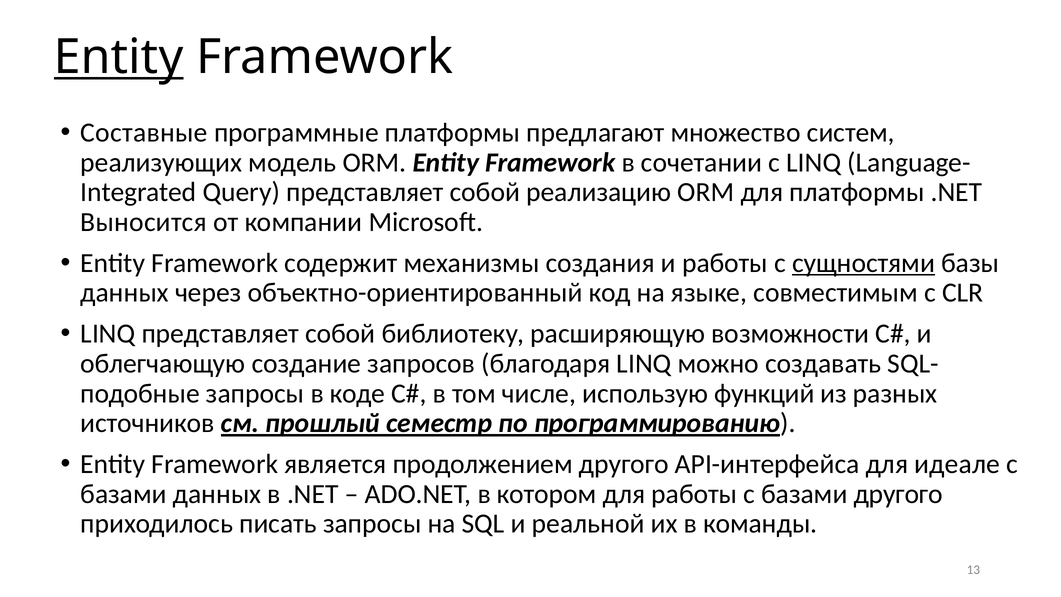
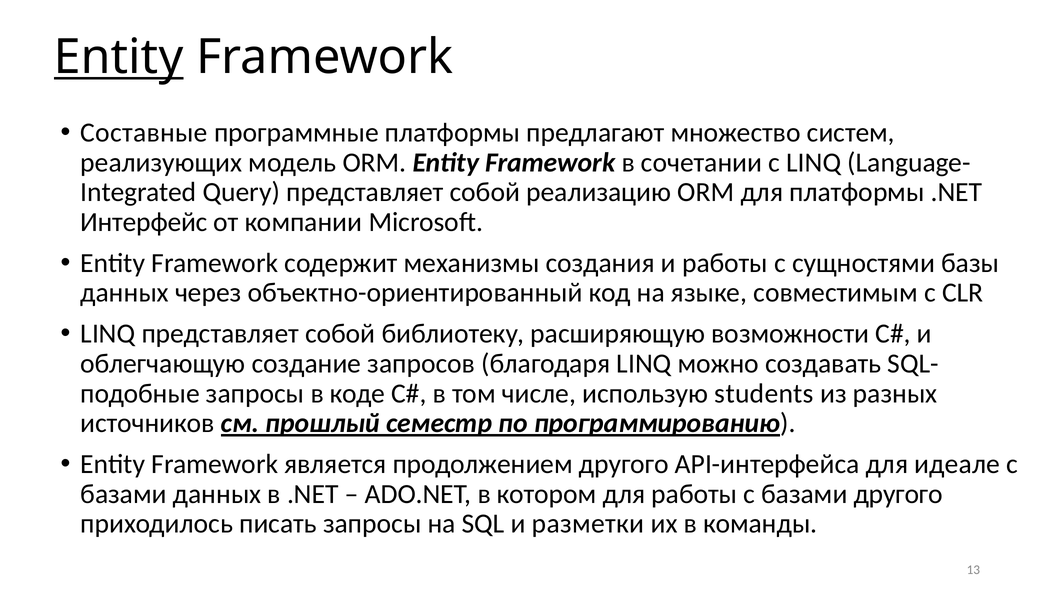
Выносится: Выносится -> Интерфейс (144, 222)
сущностями underline: present -> none (864, 263)
функций: функций -> students (764, 393)
реальной: реальной -> разметки (588, 524)
